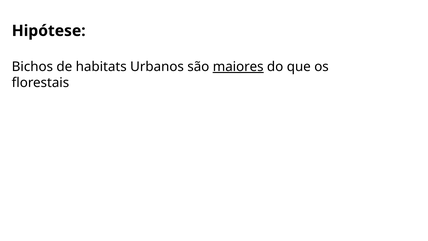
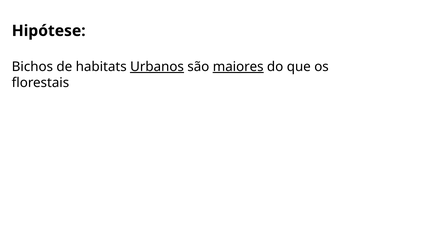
Urbanos underline: none -> present (157, 67)
